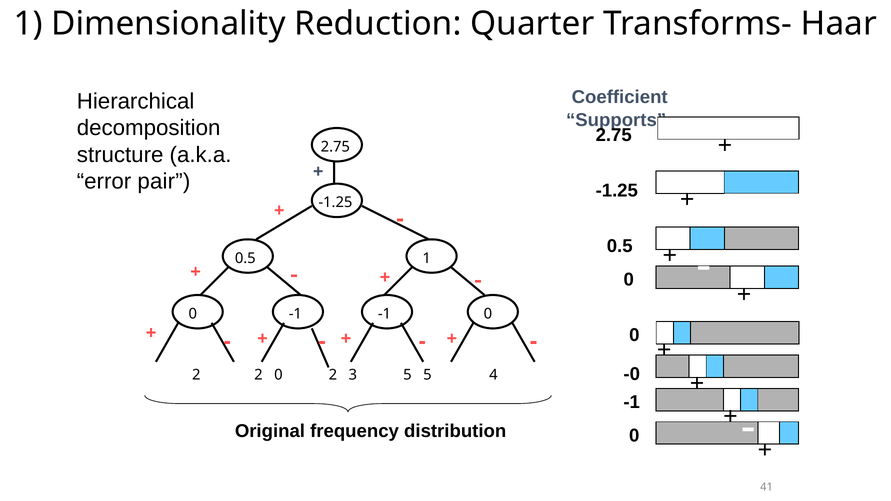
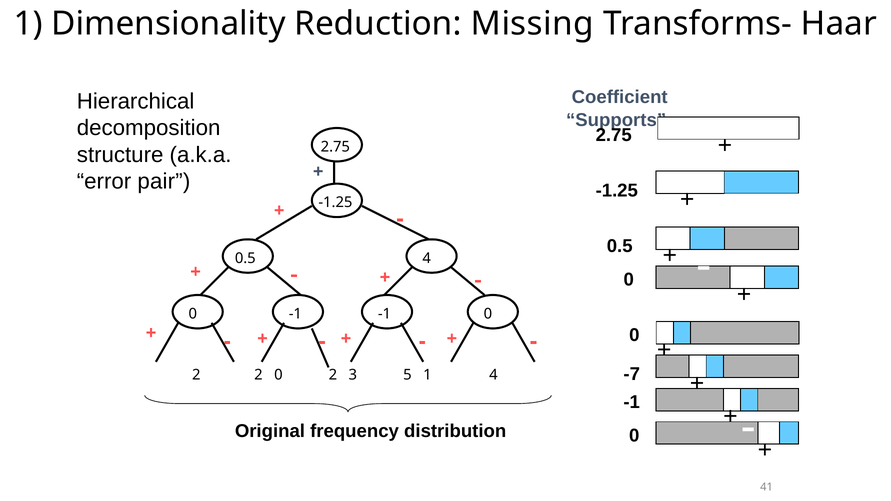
Quarter: Quarter -> Missing (532, 24)
0.5 1: 1 -> 4 (427, 258)
-0: -0 -> -7 (632, 374)
5 5: 5 -> 1 (427, 375)
